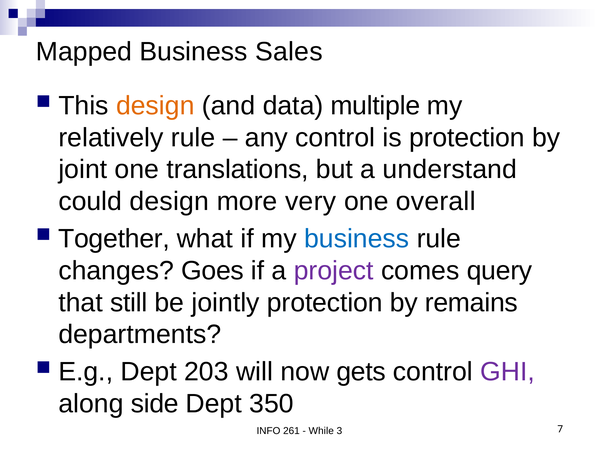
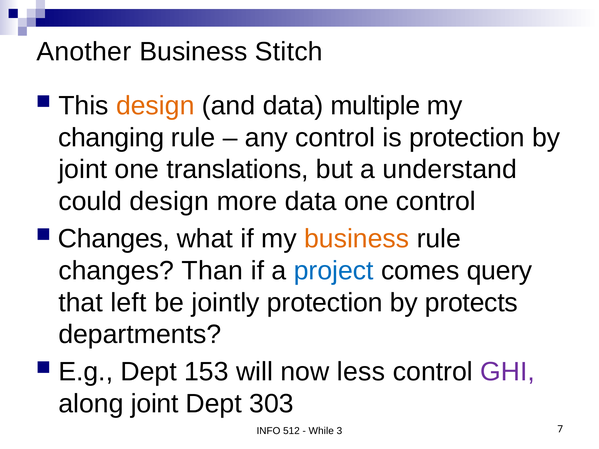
Mapped: Mapped -> Another (84, 52)
Sales: Sales -> Stitch (289, 52)
relatively: relatively -> changing (111, 138)
more very: very -> data (311, 202)
one overall: overall -> control (436, 202)
Together: Together -> Changes (114, 239)
business colour: blue -> orange (357, 239)
Goes: Goes -> Than (212, 271)
project colour: purple -> blue (334, 271)
still: still -> left (129, 303)
remains: remains -> protects (471, 303)
203: 203 -> 153 (206, 372)
gets: gets -> less (361, 372)
along side: side -> joint (155, 404)
350: 350 -> 303 (271, 404)
261: 261 -> 512 (291, 431)
